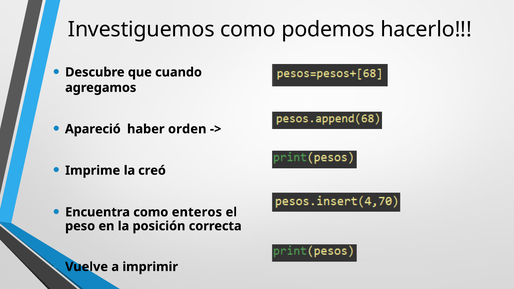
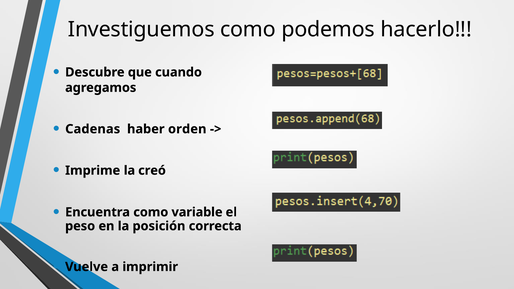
Apareció: Apareció -> Cadenas (93, 129)
enteros: enteros -> variable (197, 212)
